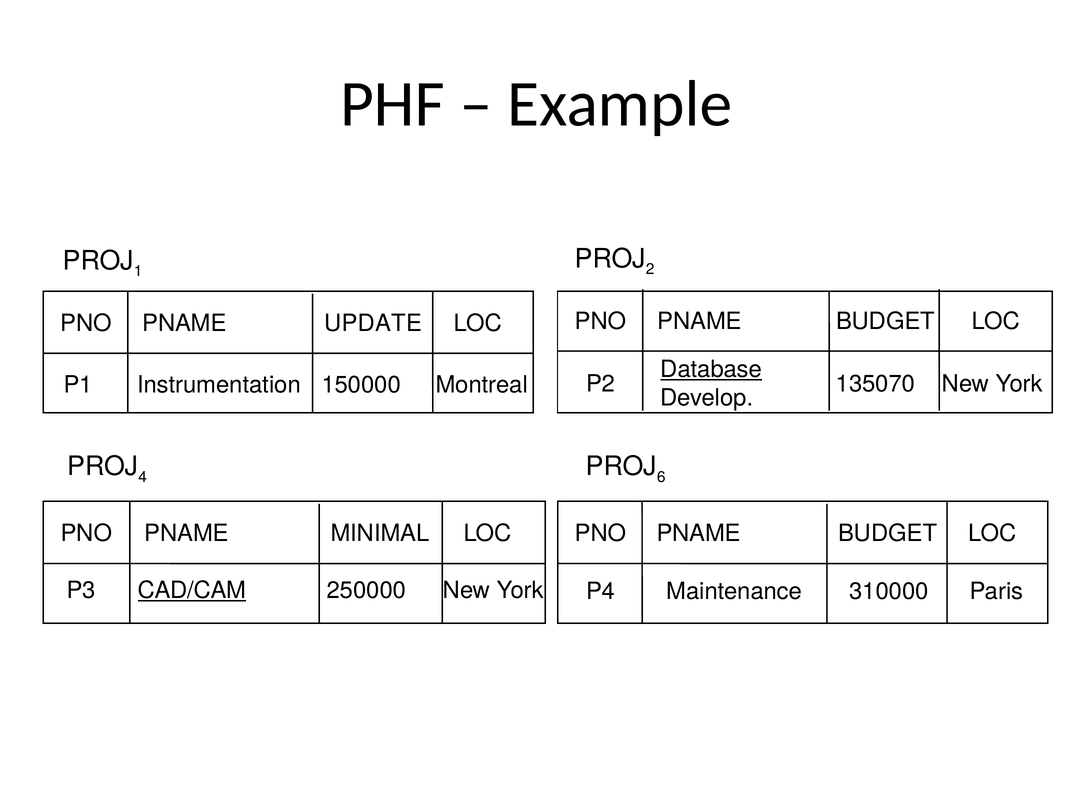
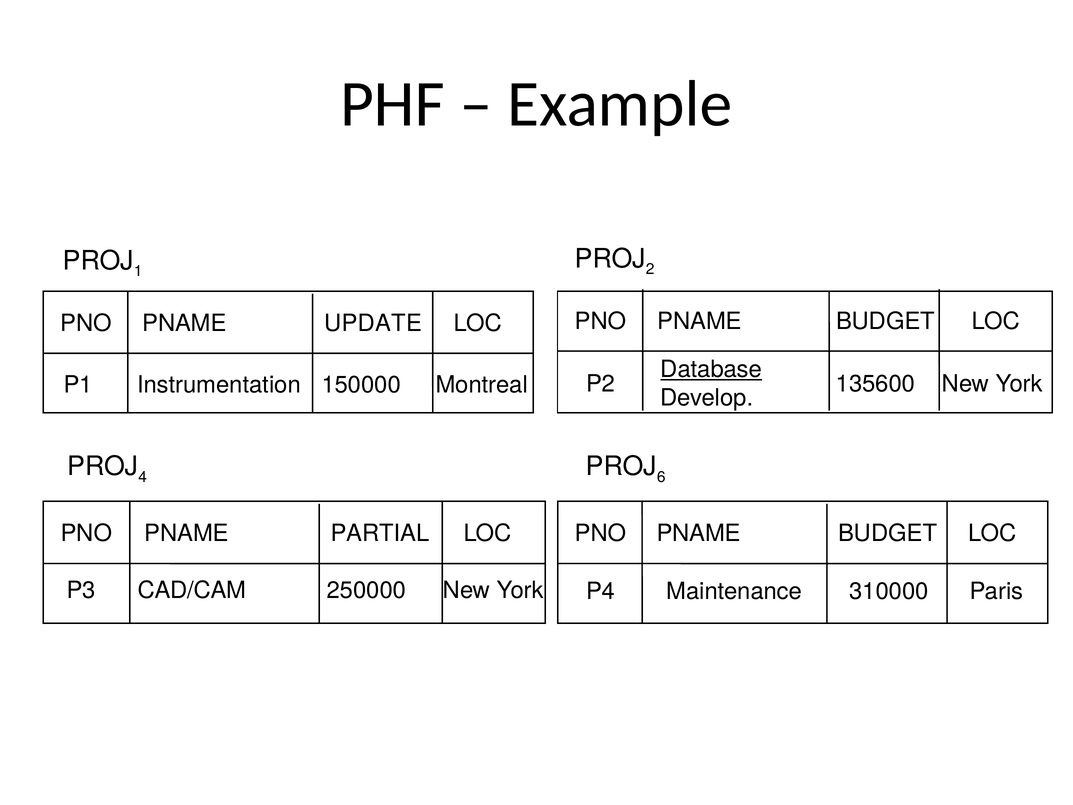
135070: 135070 -> 135600 (875, 384)
MINIMAL: MINIMAL -> PARTIAL (380, 533)
CAD/CAM underline: present -> none (192, 590)
